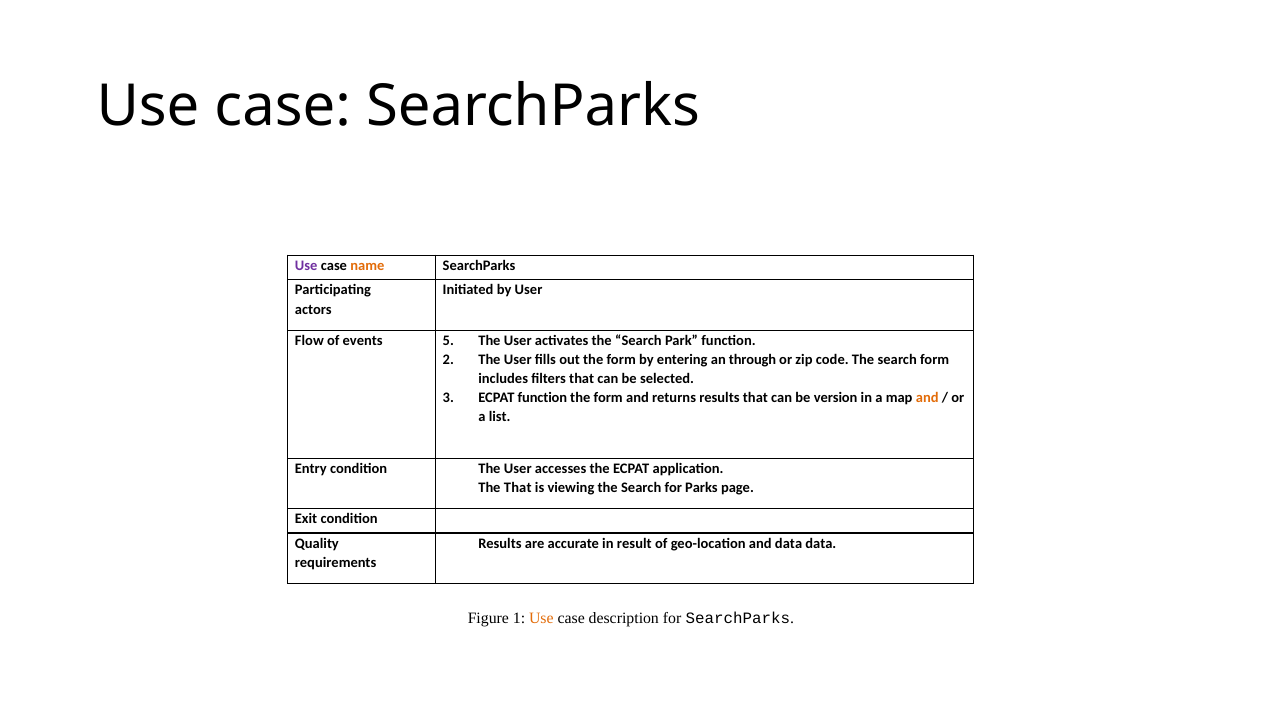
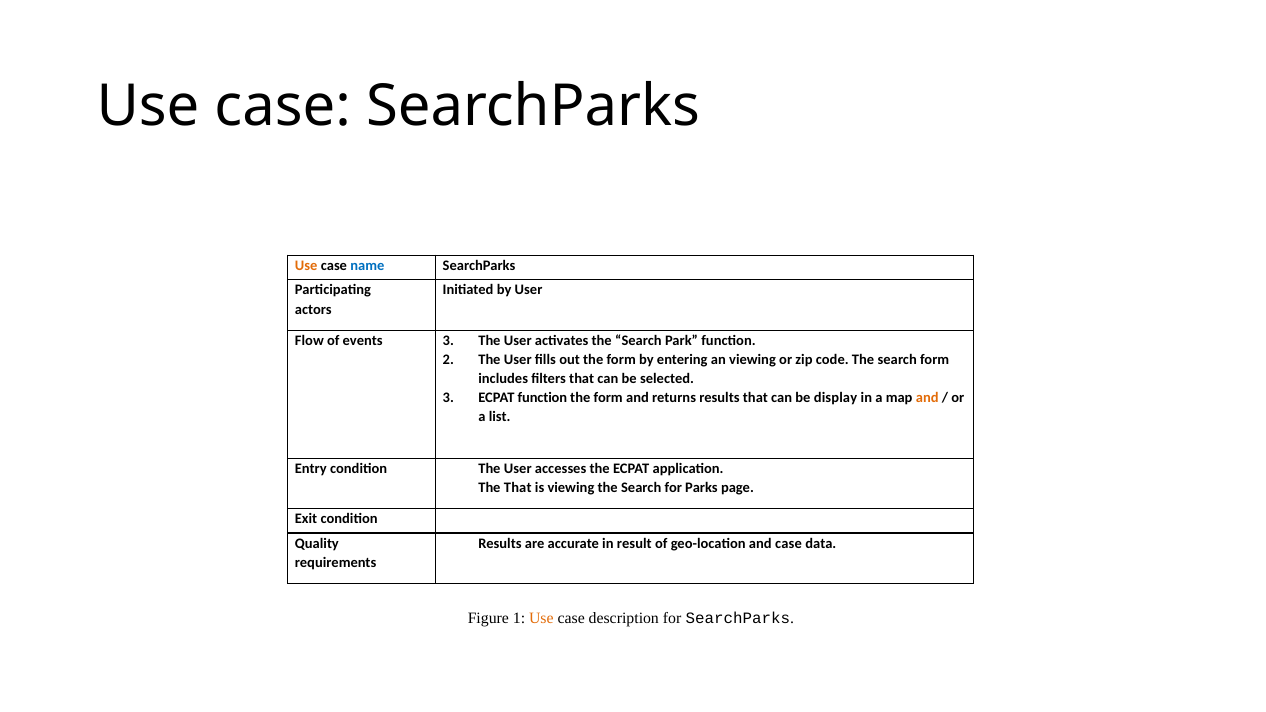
Use colour: purple -> orange (306, 266)
name colour: orange -> blue (367, 266)
events 5: 5 -> 3 (448, 341)
an through: through -> viewing (753, 360)
version: version -> display (835, 398)
and data: data -> case (789, 544)
